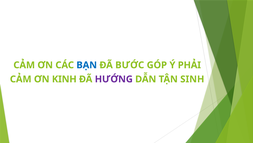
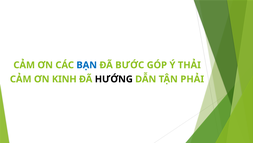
PHẢI: PHẢI -> THẢI (189, 65)
HƯỚNG colour: purple -> black (114, 79)
SINH: SINH -> PHẢI (192, 79)
